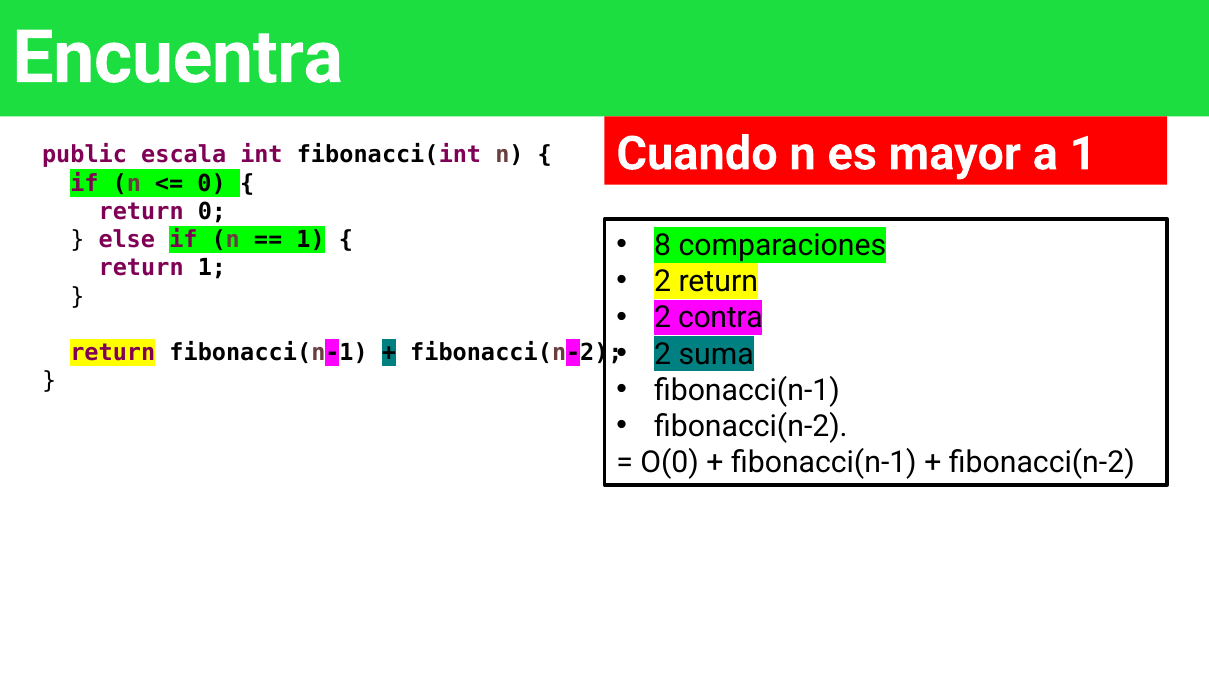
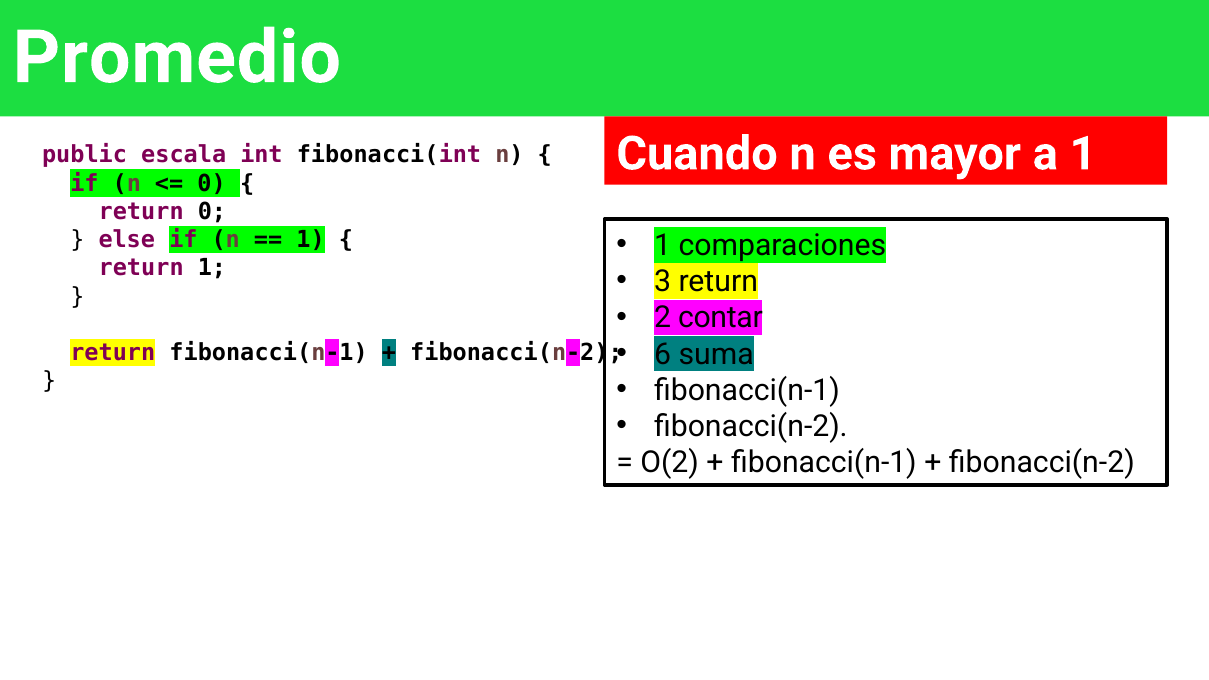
Encuentra: Encuentra -> Promedio (177, 58)
8: 8 -> 1 (663, 245)
2: 2 -> 3 (663, 282)
contra: contra -> contar (720, 318)
2: 2 -> 6 (663, 354)
O(0: O(0 -> O(2 (670, 463)
